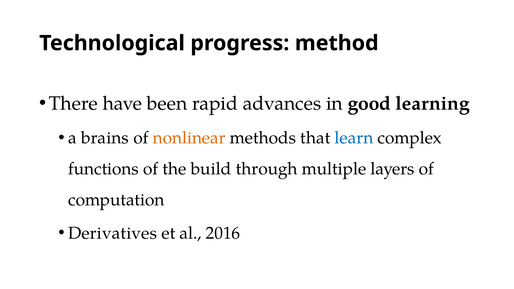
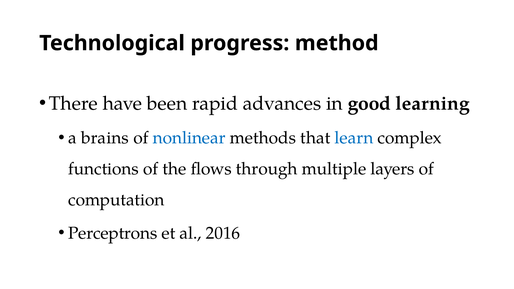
nonlinear colour: orange -> blue (189, 138)
build: build -> flows (211, 169)
Derivatives: Derivatives -> Perceptrons (113, 233)
